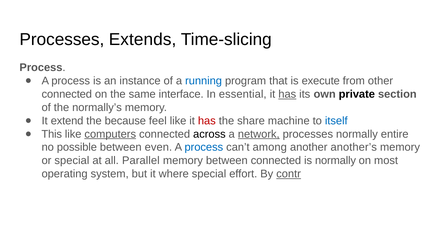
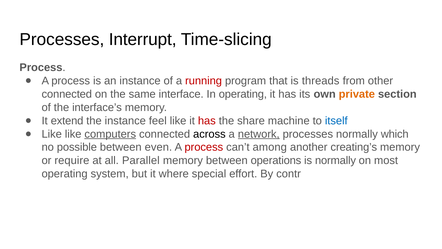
Extends: Extends -> Interrupt (143, 40)
running colour: blue -> red (204, 81)
execute: execute -> threads (321, 81)
In essential: essential -> operating (243, 94)
has underline: present -> none (287, 94)
private colour: black -> orange (357, 94)
normally’s: normally’s -> interface’s (97, 107)
the because: because -> instance (125, 121)
This: This -> Like (52, 134)
entire: entire -> which (395, 134)
process colour: blue -> red (204, 147)
another’s: another’s -> creating’s (354, 147)
or special: special -> require (72, 160)
between connected: connected -> operations (276, 160)
contr underline: present -> none (289, 174)
